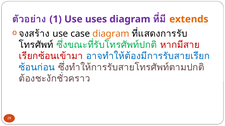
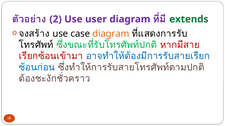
1: 1 -> 2 (56, 19)
uses: uses -> user (96, 19)
extends colour: orange -> green (189, 19)
